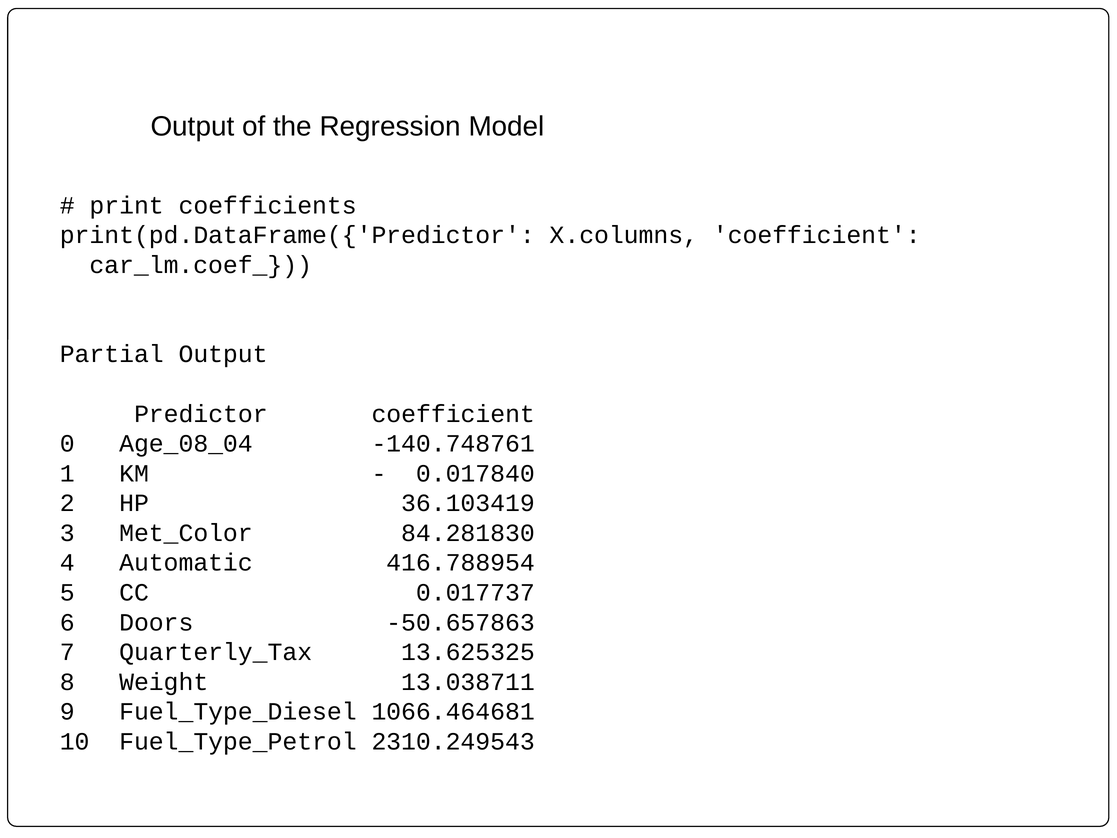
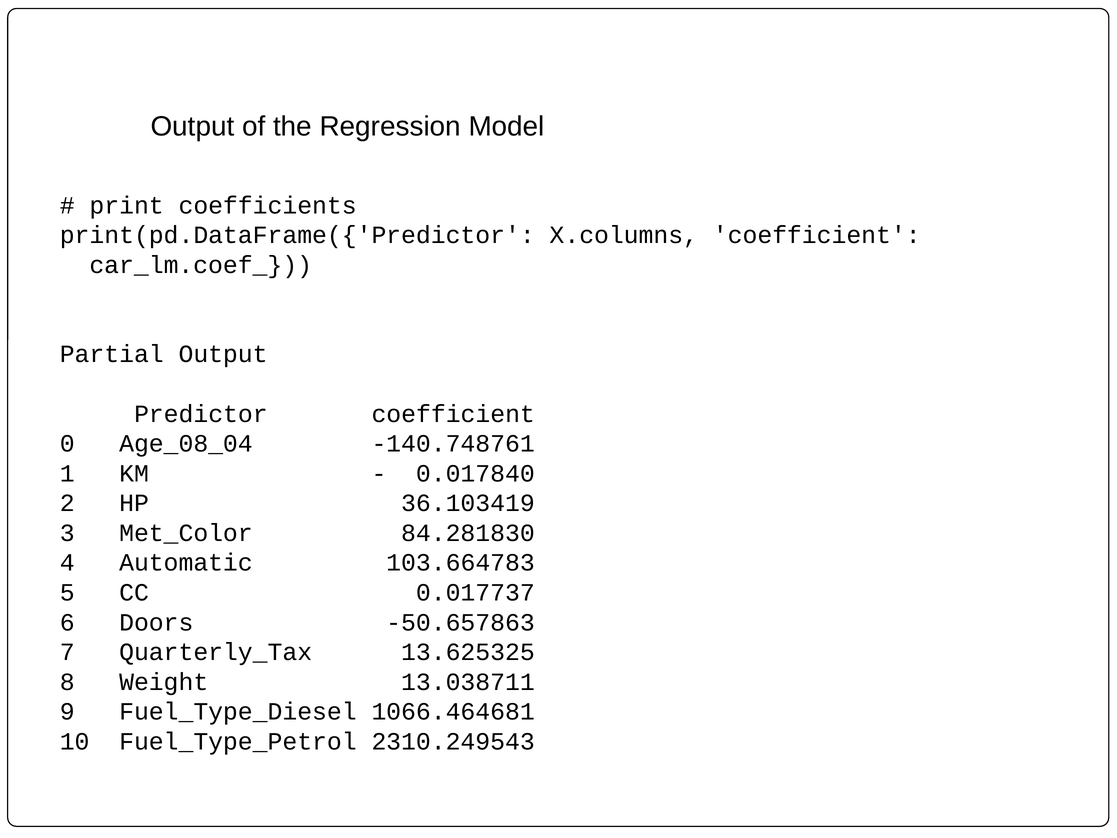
416.788954: 416.788954 -> 103.664783 (461, 563)
